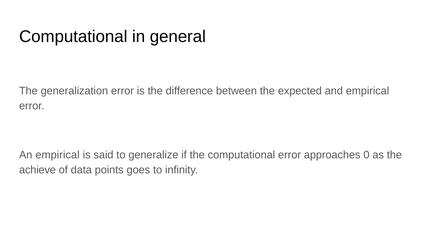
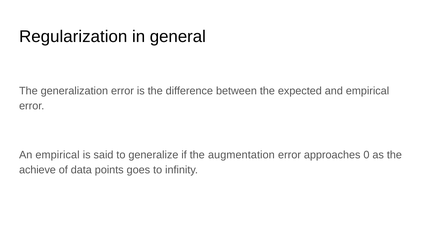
Computational: Computational -> Regularization (73, 37)
the computational: computational -> augmentation (241, 155)
